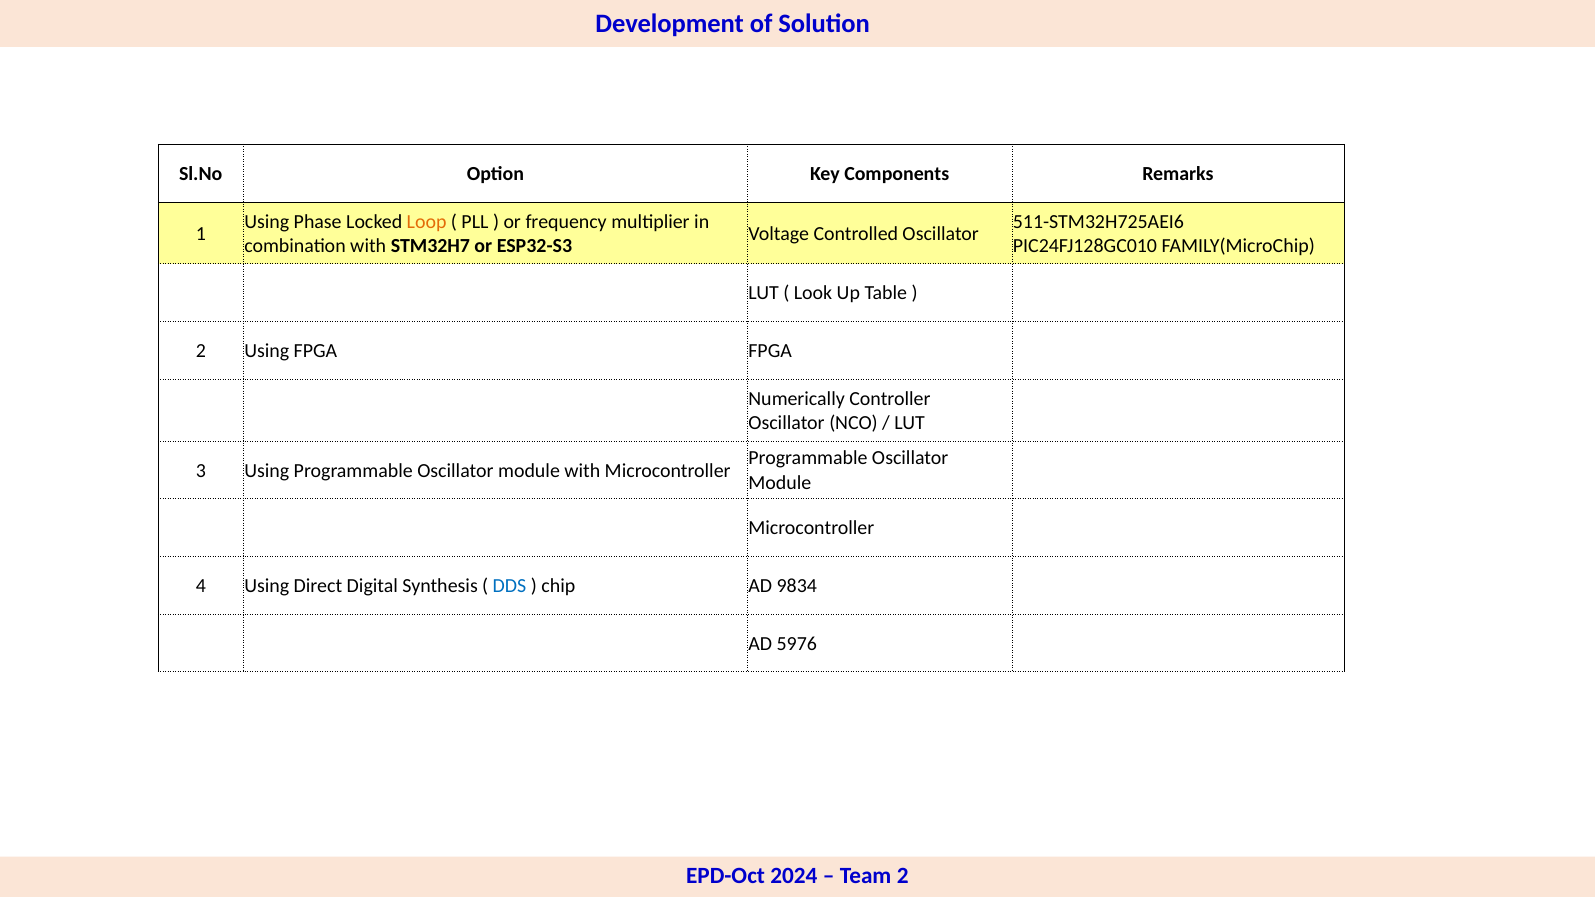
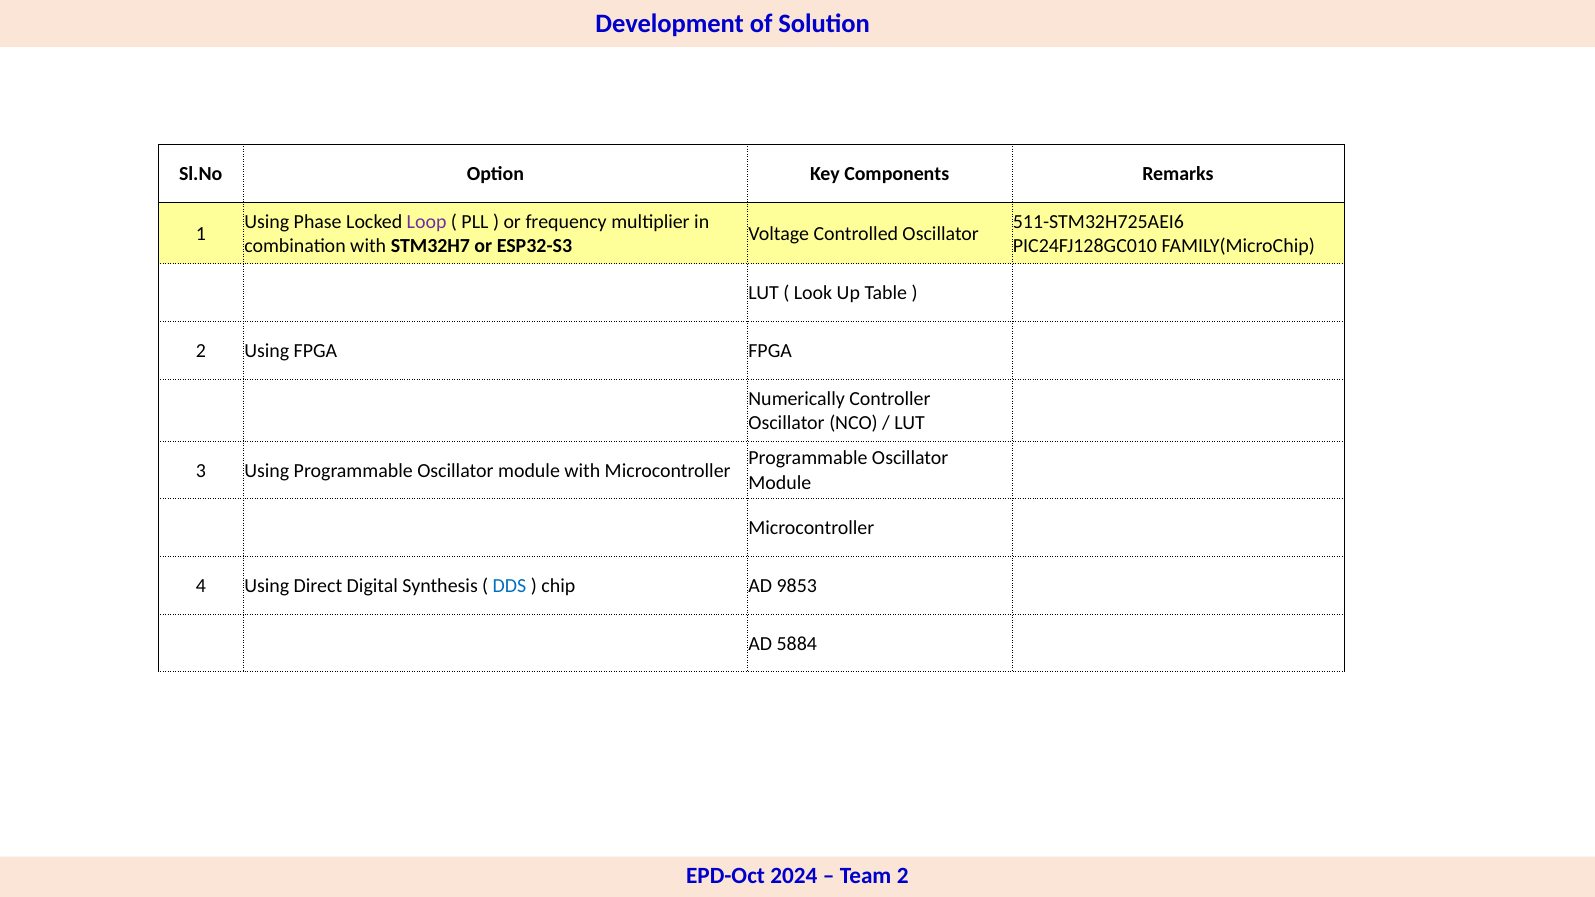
Loop colour: orange -> purple (427, 222)
9834: 9834 -> 9853 (797, 586)
5976: 5976 -> 5884 (797, 644)
